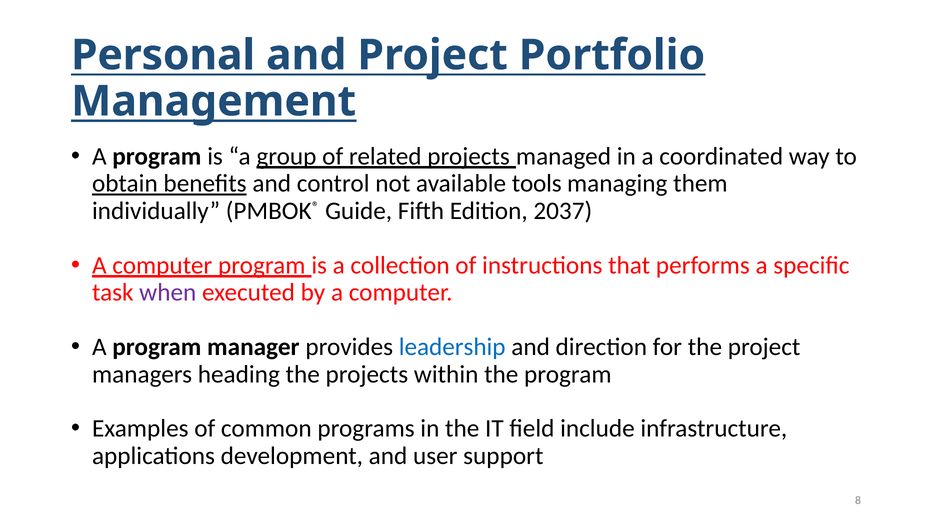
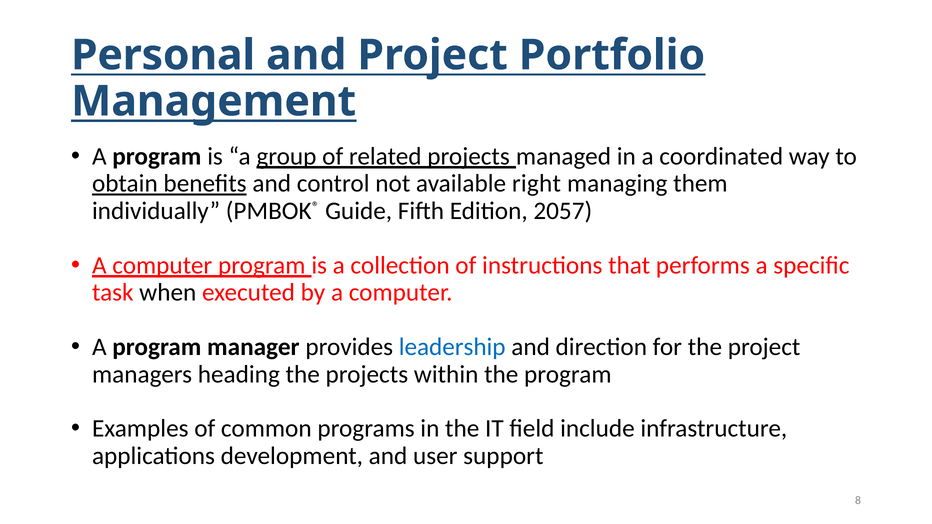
tools: tools -> right (536, 184)
2037: 2037 -> 2057 (563, 211)
when colour: purple -> black (168, 293)
